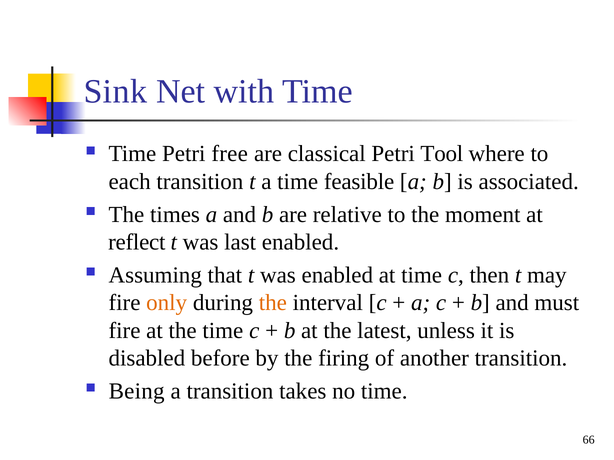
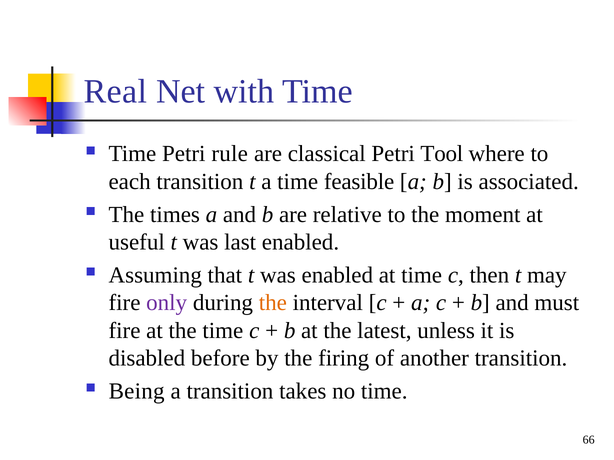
Sink: Sink -> Real (115, 91)
free: free -> rule (230, 154)
reflect: reflect -> useful (137, 242)
only colour: orange -> purple (167, 303)
